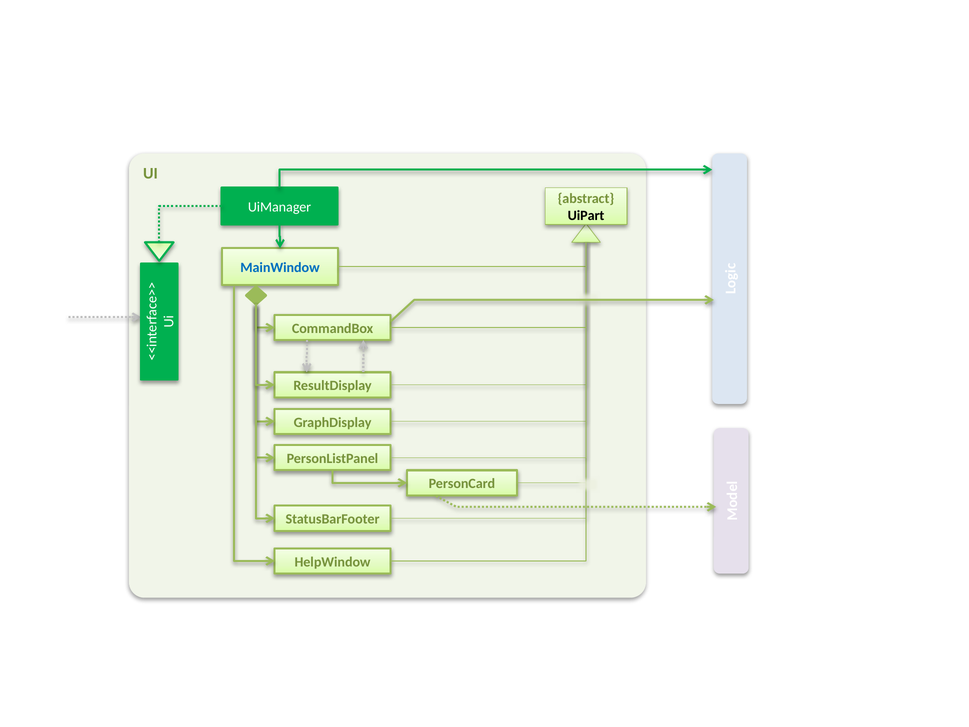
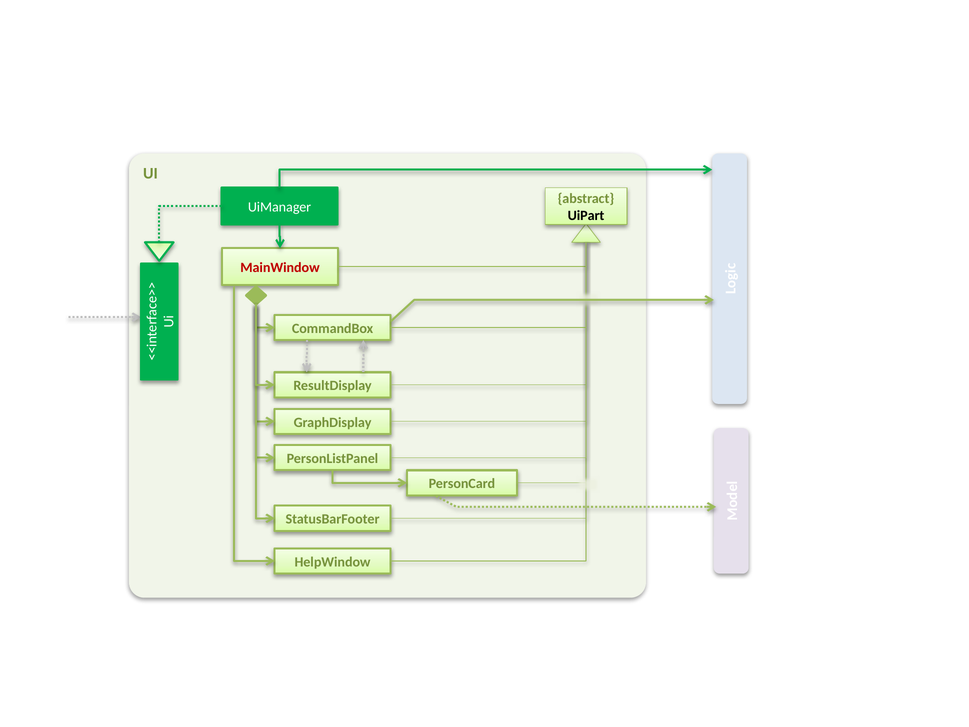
MainWindow colour: blue -> red (280, 267)
